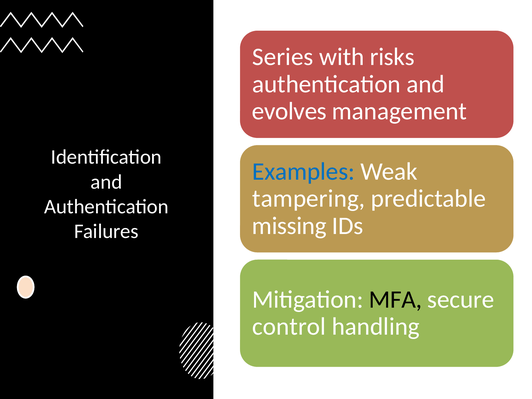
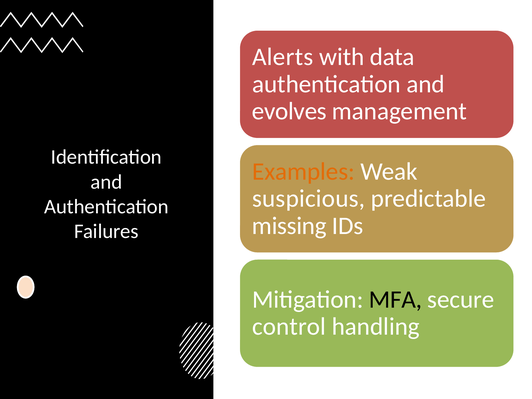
Series: Series -> Alerts (283, 57)
risks: risks -> data (392, 57)
Examples colour: blue -> orange (303, 171)
tampering: tampering -> suspicious (309, 199)
